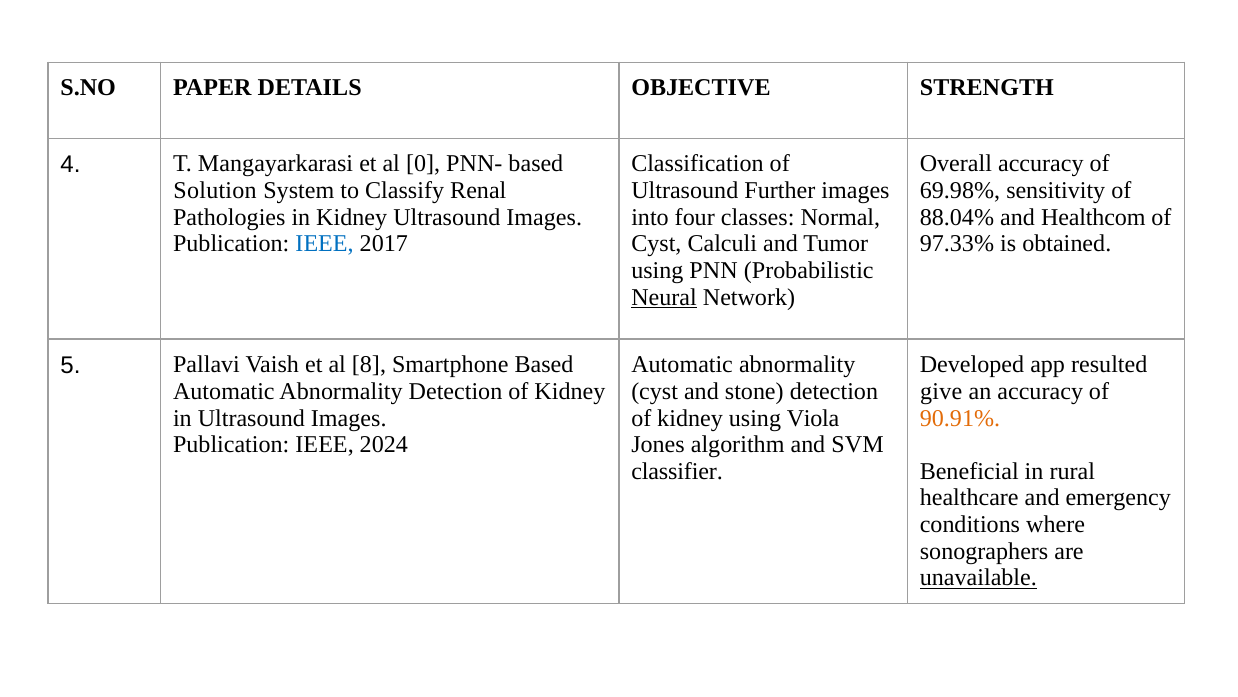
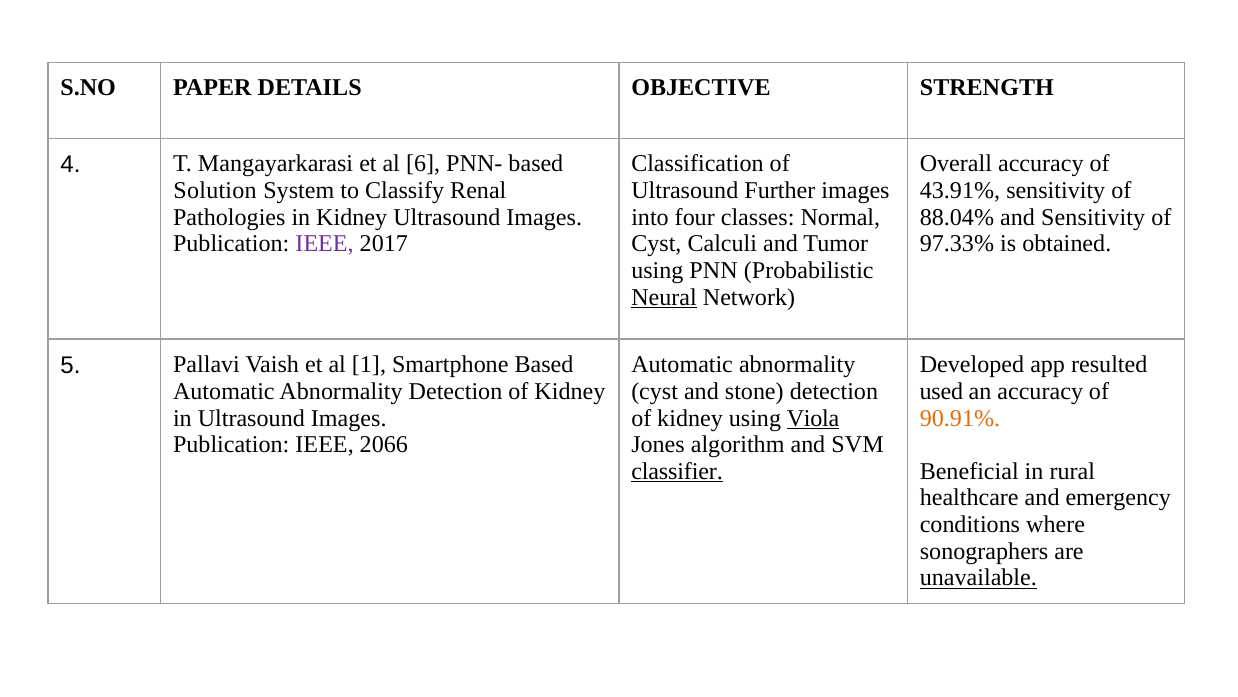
0: 0 -> 6 (423, 164)
69.98%: 69.98% -> 43.91% (960, 190)
and Healthcom: Healthcom -> Sensitivity (1093, 217)
IEEE colour: blue -> purple (325, 244)
8: 8 -> 1 (369, 365)
give: give -> used (941, 391)
Viola underline: none -> present (813, 418)
2024: 2024 -> 2066 (384, 444)
classifier underline: none -> present (677, 471)
